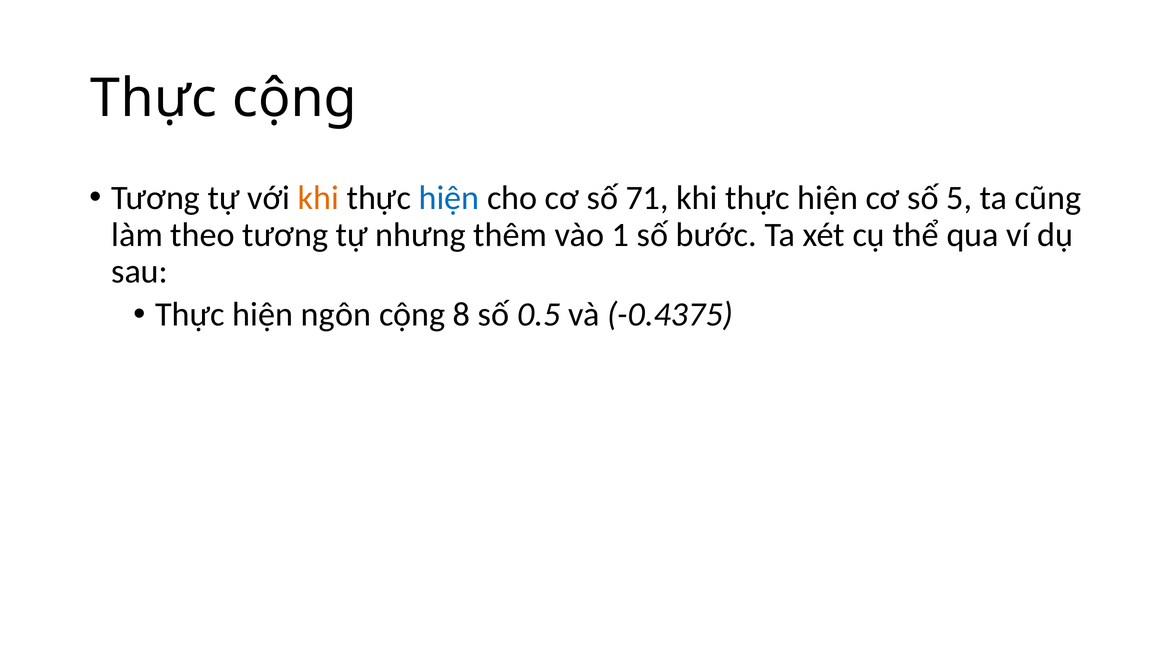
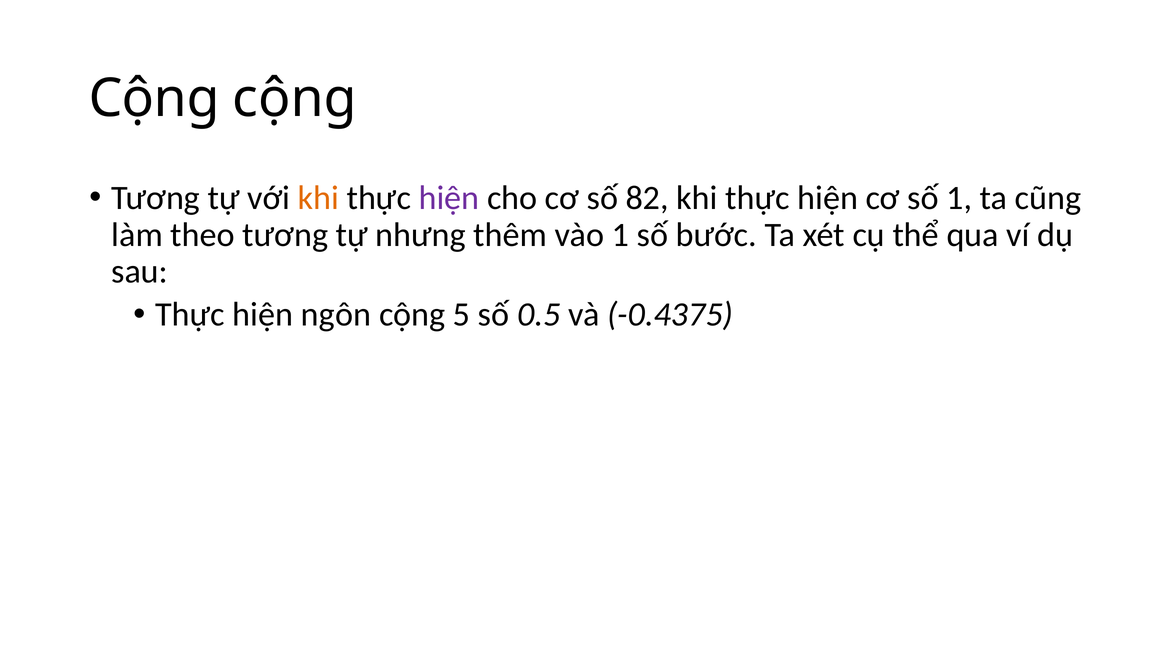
Thực: Thực -> Cộng (154, 98)
hiện colour: blue -> purple (449, 198)
71: 71 -> 82 (647, 198)
số 5: 5 -> 1 (959, 198)
8: 8 -> 5 (462, 315)
